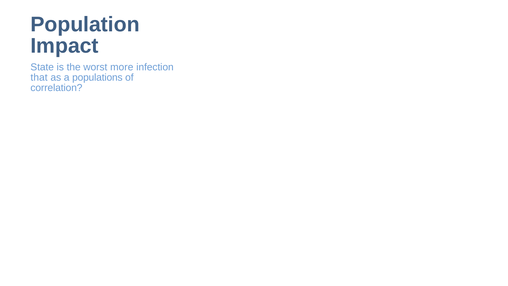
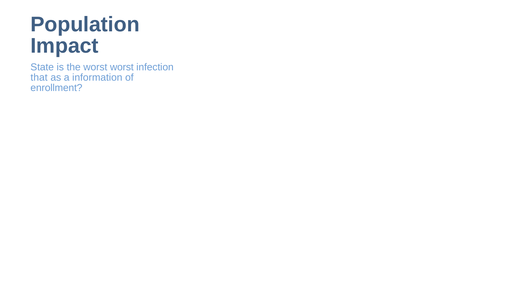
worst more: more -> worst (122, 67)
populations: populations -> information (97, 77)
correlation: correlation -> enrollment (56, 88)
